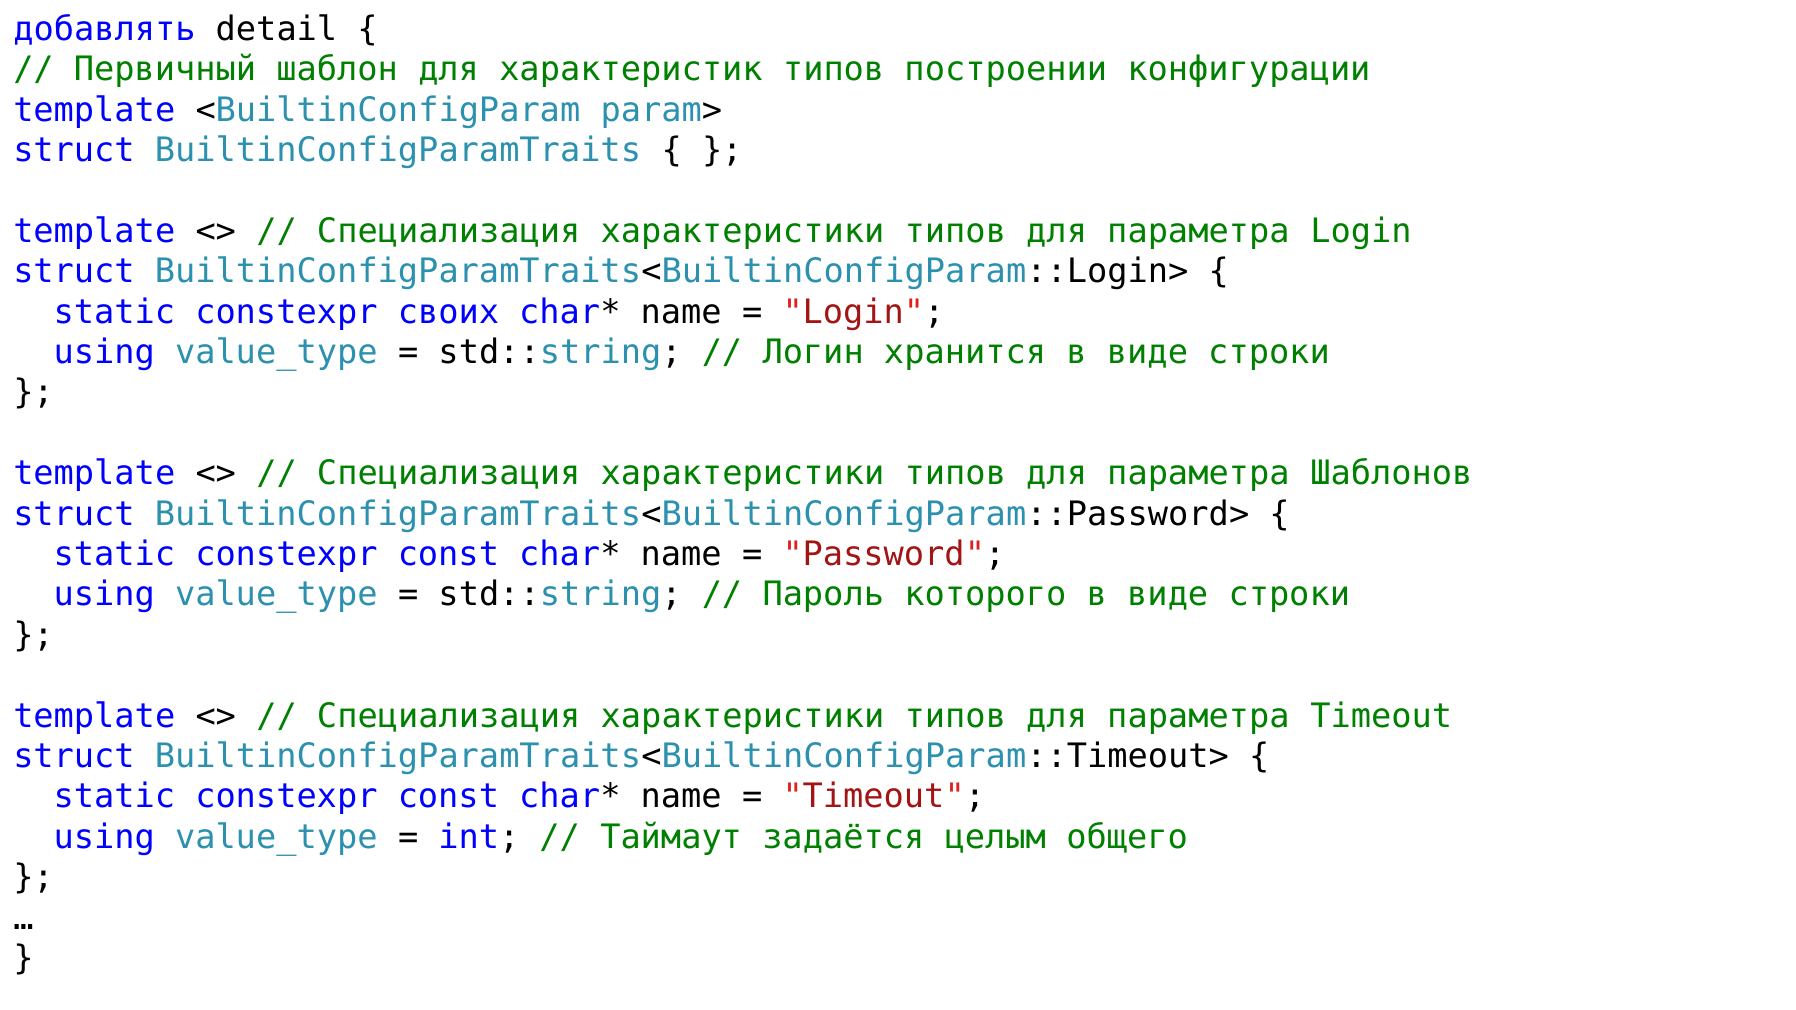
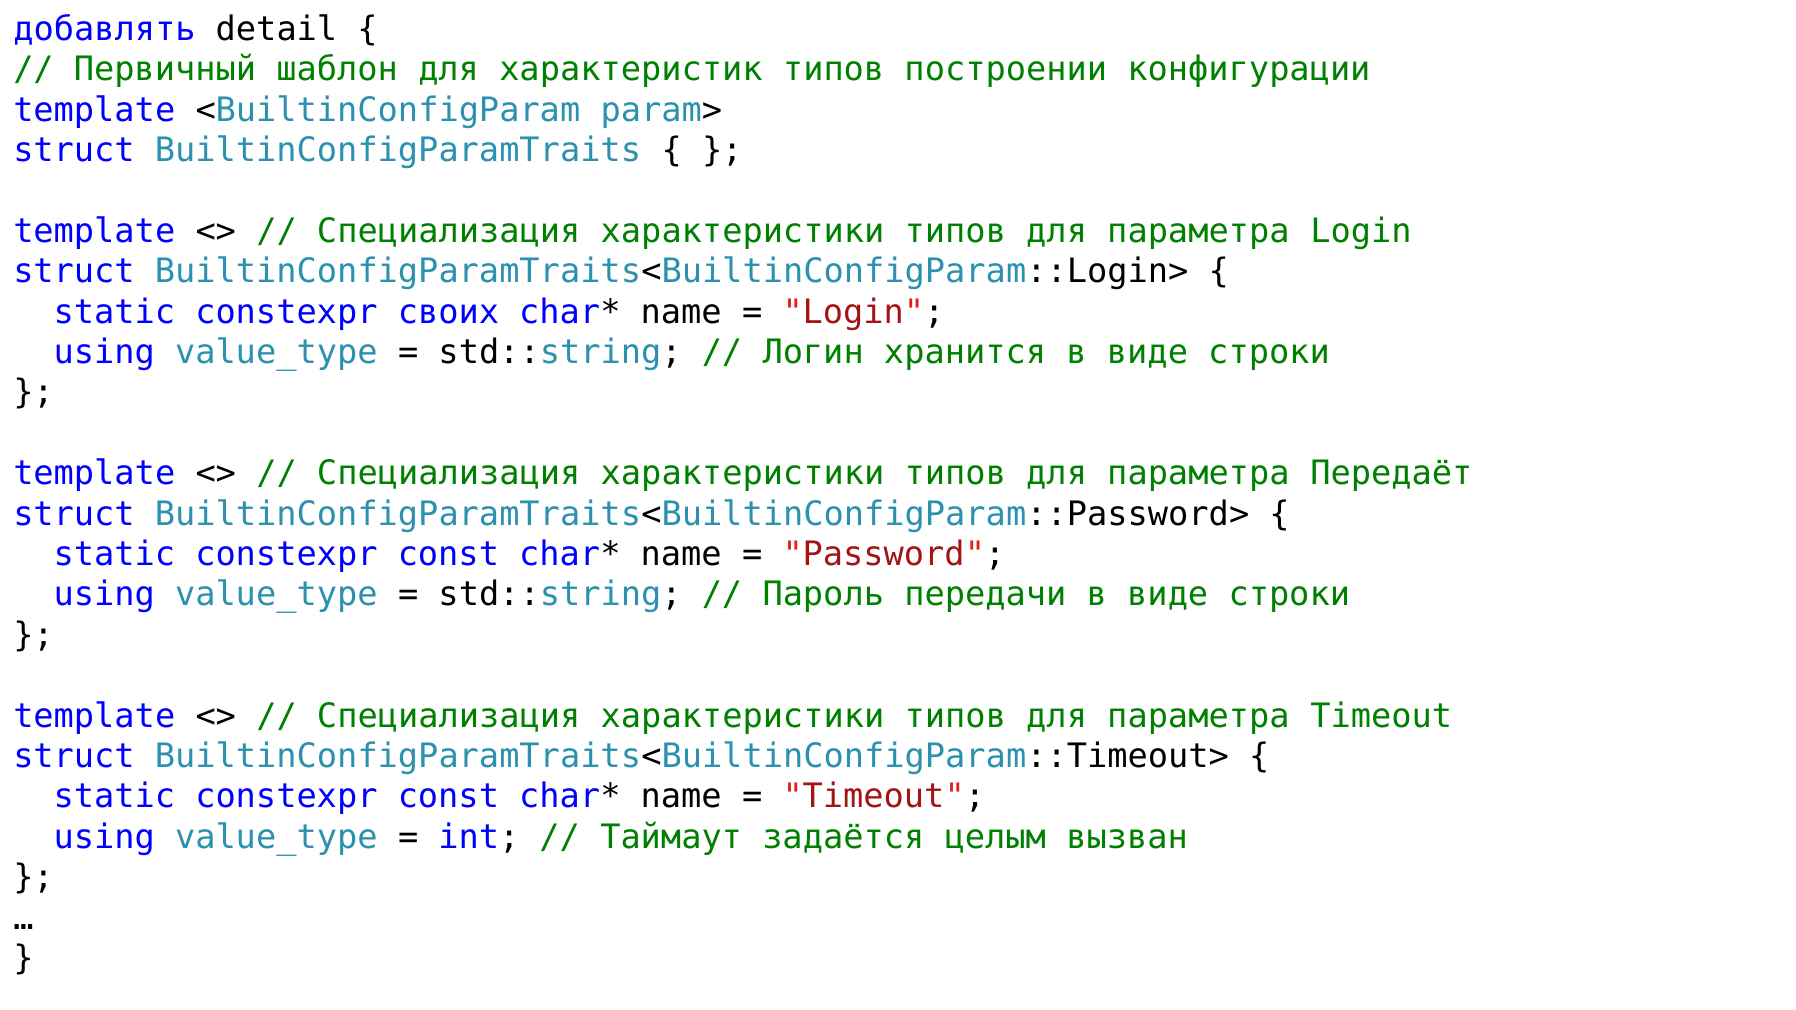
Шаблонов: Шаблонов -> Передаёт (1391, 474)
которого: которого -> передачи (985, 595)
общего: общего -> вызван (1127, 837)
